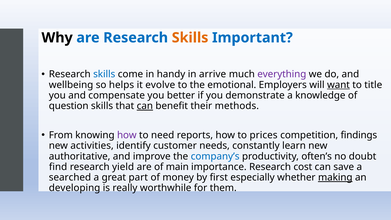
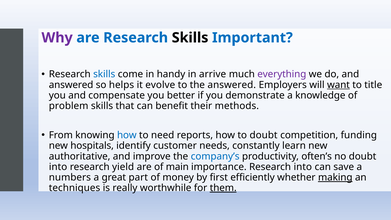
Why colour: black -> purple (57, 38)
Skills colour: orange -> black (190, 38)
wellbeing: wellbeing -> answered (71, 85)
the emotional: emotional -> answered (232, 85)
question: question -> problem (69, 106)
can underline: present -> none (145, 106)
how colour: purple -> blue (127, 135)
to prices: prices -> doubt (264, 135)
findings: findings -> funding (359, 135)
activities: activities -> hospitals (92, 146)
find: find -> into (58, 167)
Research cost: cost -> into (303, 167)
searched: searched -> numbers (70, 177)
especially: especially -> efficiently (253, 177)
developing: developing -> techniques (75, 188)
them underline: none -> present (223, 188)
